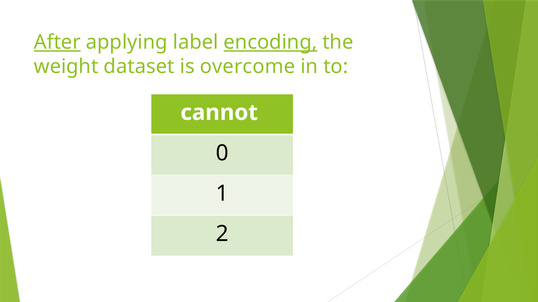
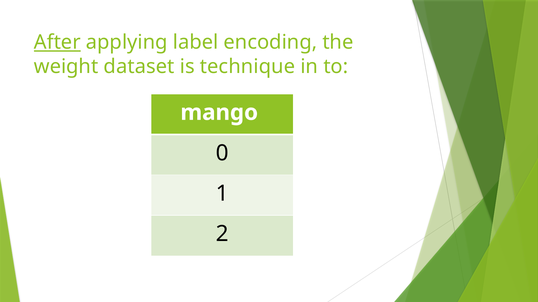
encoding underline: present -> none (270, 42)
overcome: overcome -> technique (247, 67)
cannot: cannot -> mango (219, 113)
